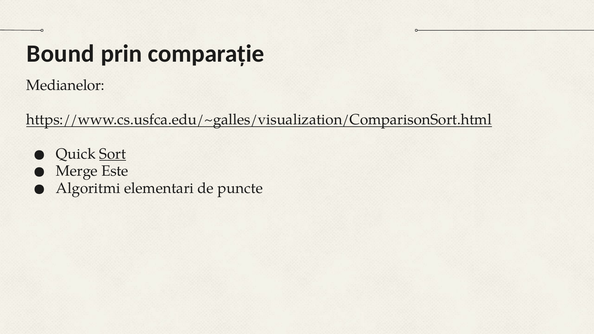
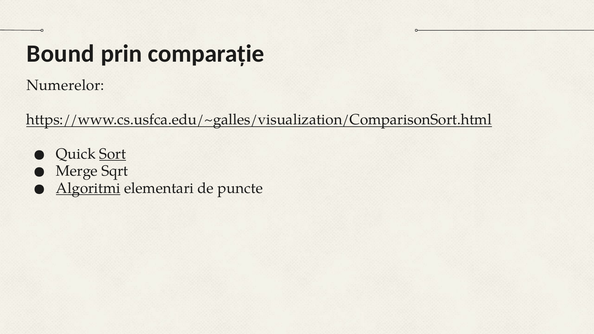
Medianelor: Medianelor -> Numerelor (65, 85)
Este: Este -> Sqrt (115, 171)
Algoritmi underline: none -> present (88, 188)
